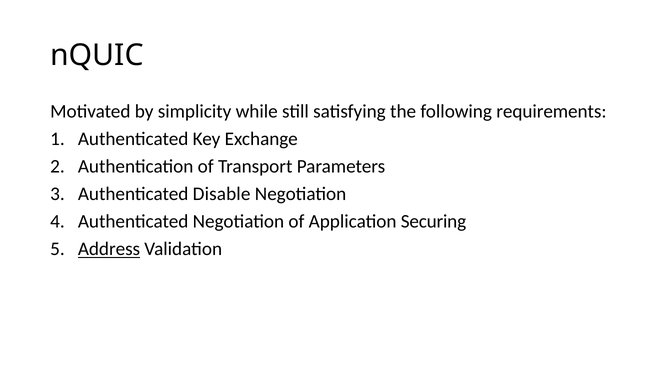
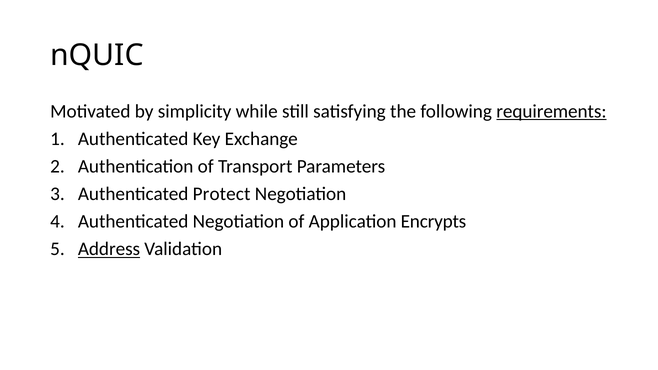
requirements underline: none -> present (551, 111)
Disable: Disable -> Protect (222, 194)
Securing: Securing -> Encrypts (433, 222)
